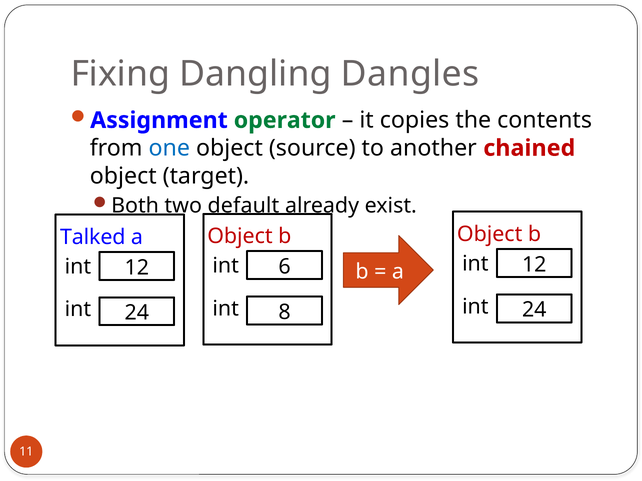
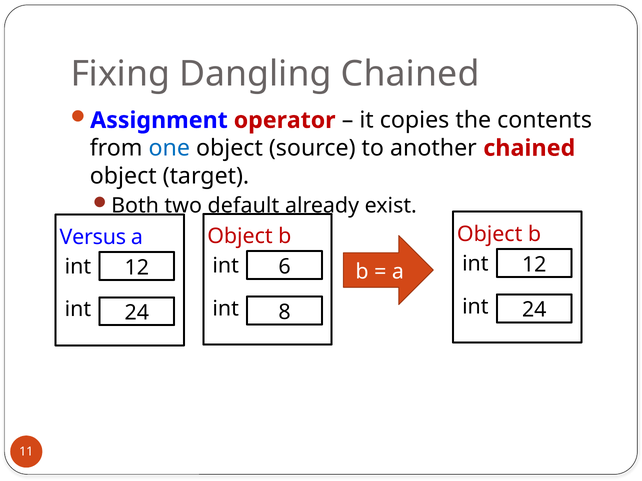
Dangling Dangles: Dangles -> Chained (410, 74)
operator colour: green -> red (285, 120)
Talked: Talked -> Versus (93, 237)
